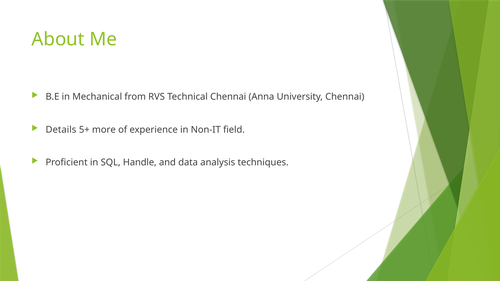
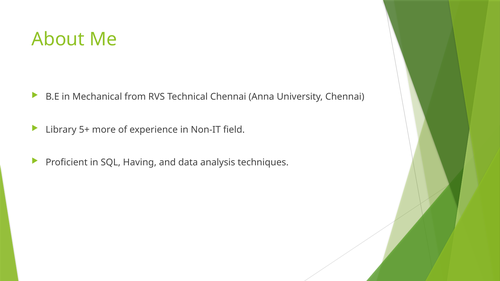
Details: Details -> Library (61, 130)
Handle: Handle -> Having (140, 163)
